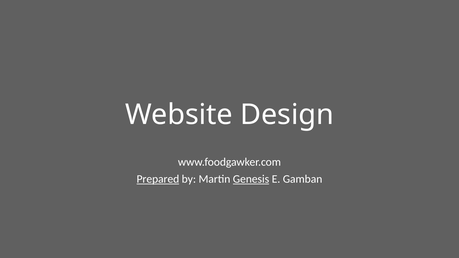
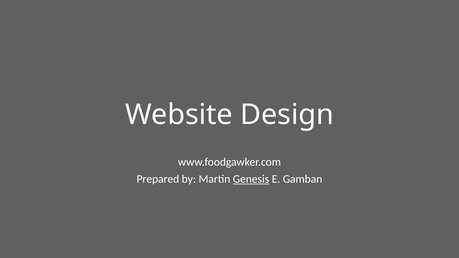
Prepared underline: present -> none (158, 179)
